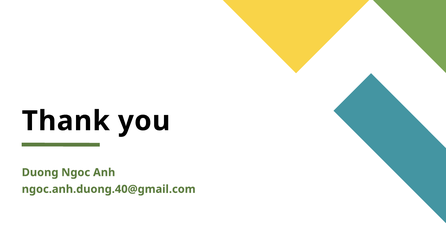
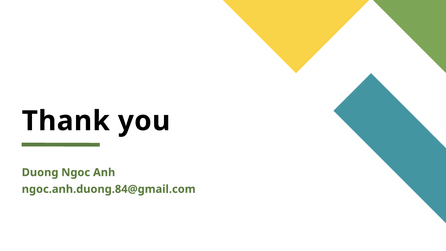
ngoc.anh.duong.40@gmail.com: ngoc.anh.duong.40@gmail.com -> ngoc.anh.duong.84@gmail.com (109, 189)
